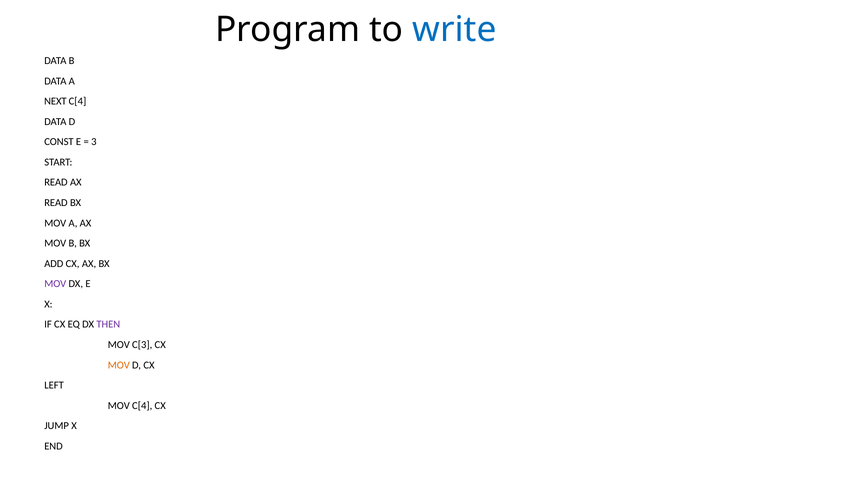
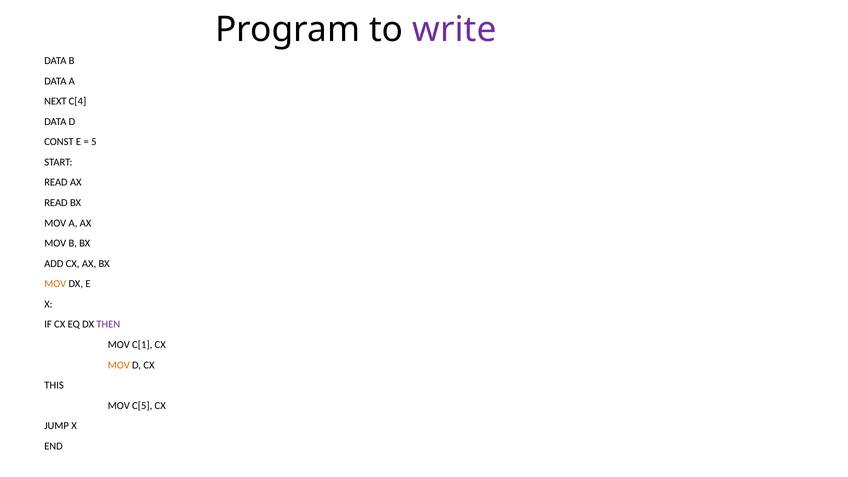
write colour: blue -> purple (455, 29)
3: 3 -> 5 (94, 142)
MOV colour: purple -> orange (55, 284)
C[3: C[3 -> C[1 (142, 345)
LEFT: LEFT -> THIS (54, 385)
MOV C[4: C[4 -> C[5 (142, 406)
